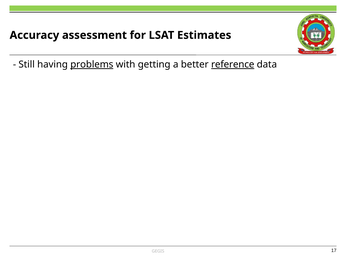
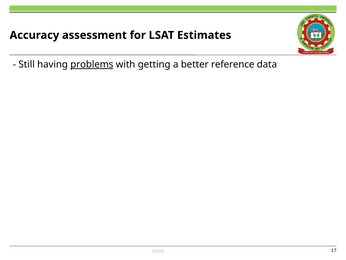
reference underline: present -> none (233, 64)
